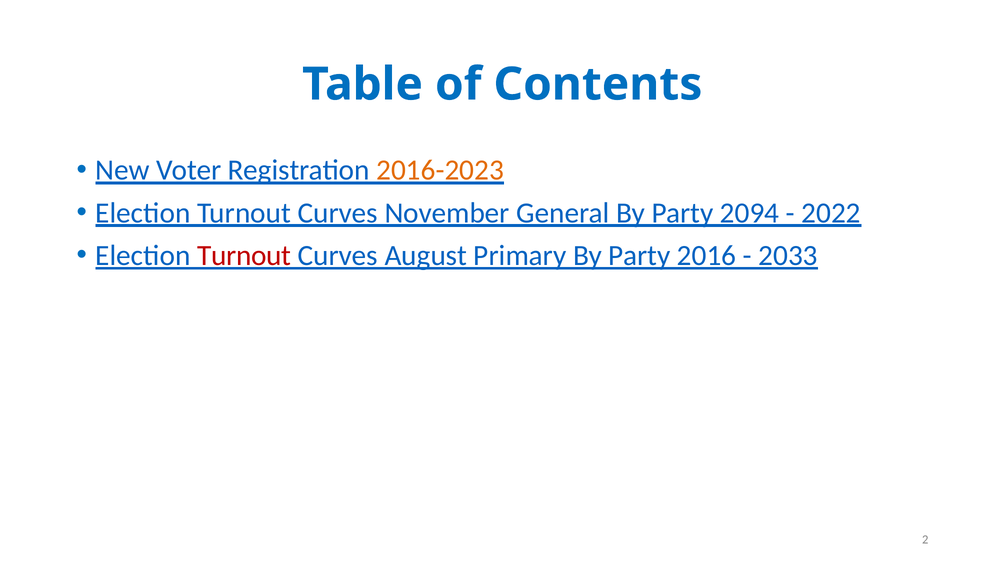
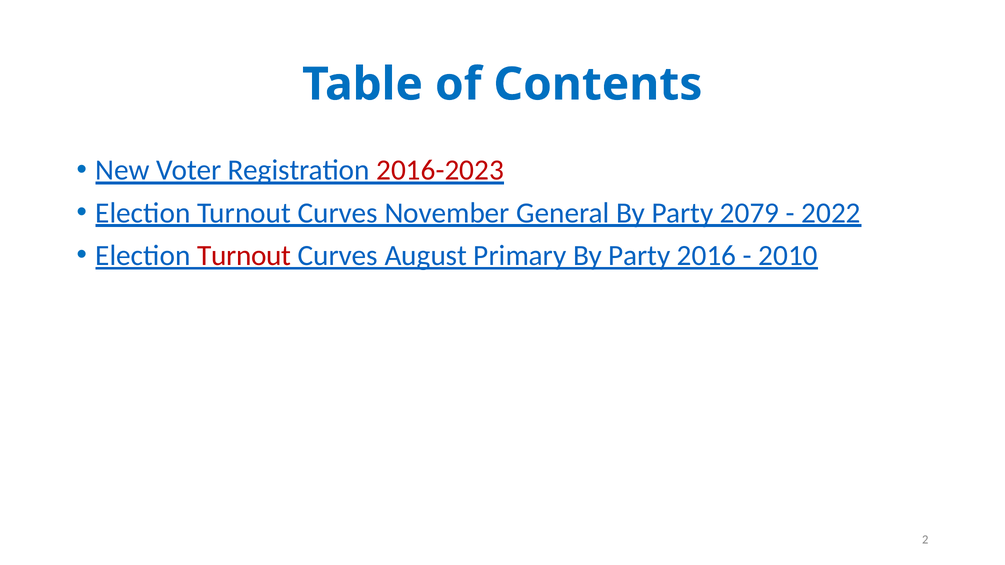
2016-2023 colour: orange -> red (440, 170)
2094: 2094 -> 2079 (750, 213)
2033: 2033 -> 2010 (788, 256)
